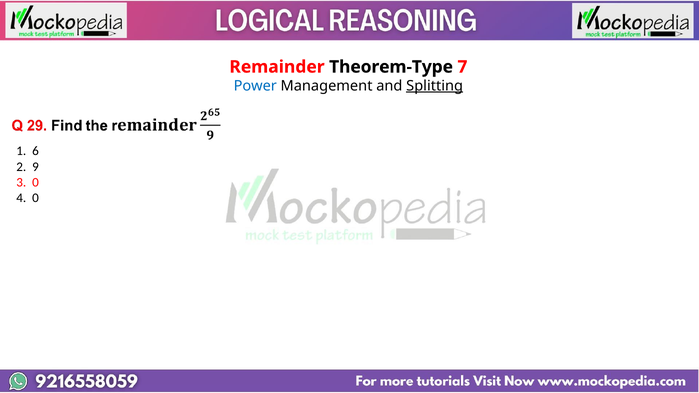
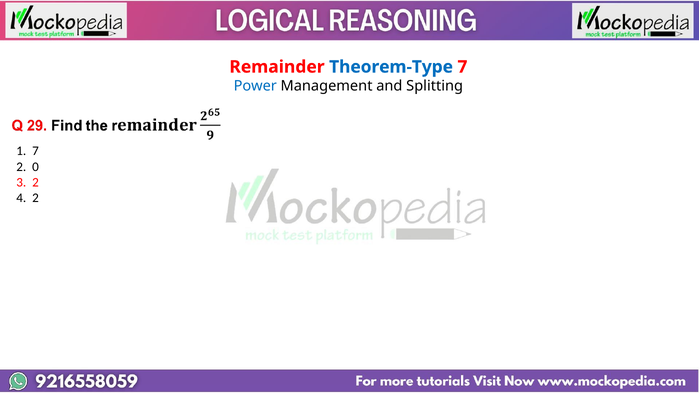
Theorem-Type colour: black -> blue (391, 67)
Splitting underline: present -> none (435, 86)
1 6: 6 -> 7 (35, 151)
9: 9 -> 0 (35, 167)
3 0: 0 -> 2 (35, 183)
4 0: 0 -> 2 (35, 198)
